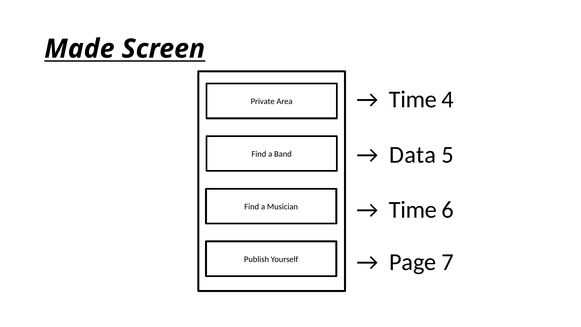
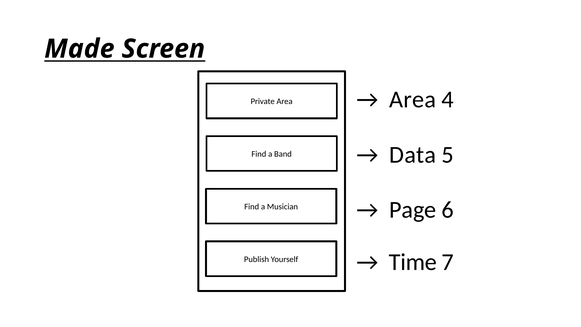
Time: Time -> Area (413, 99)
Time: Time -> Page (413, 210)
Page: Page -> Time (413, 262)
